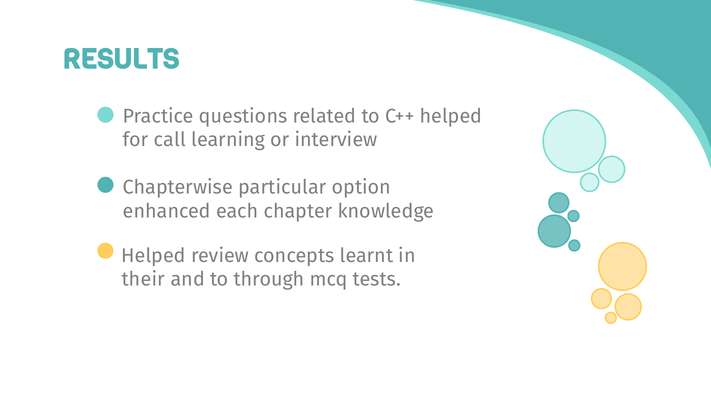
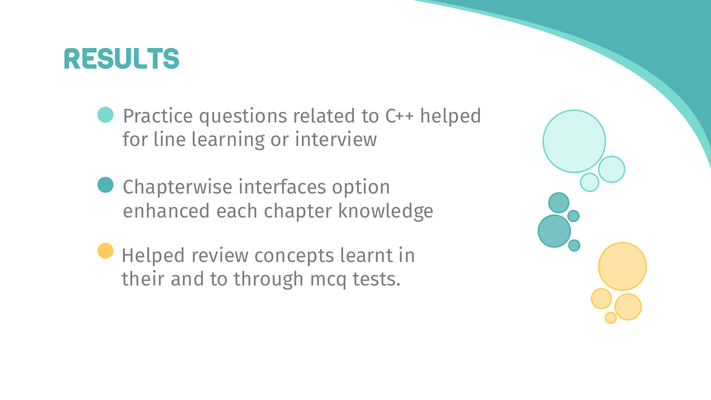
call: call -> line (170, 140)
particular: particular -> interfaces (282, 187)
